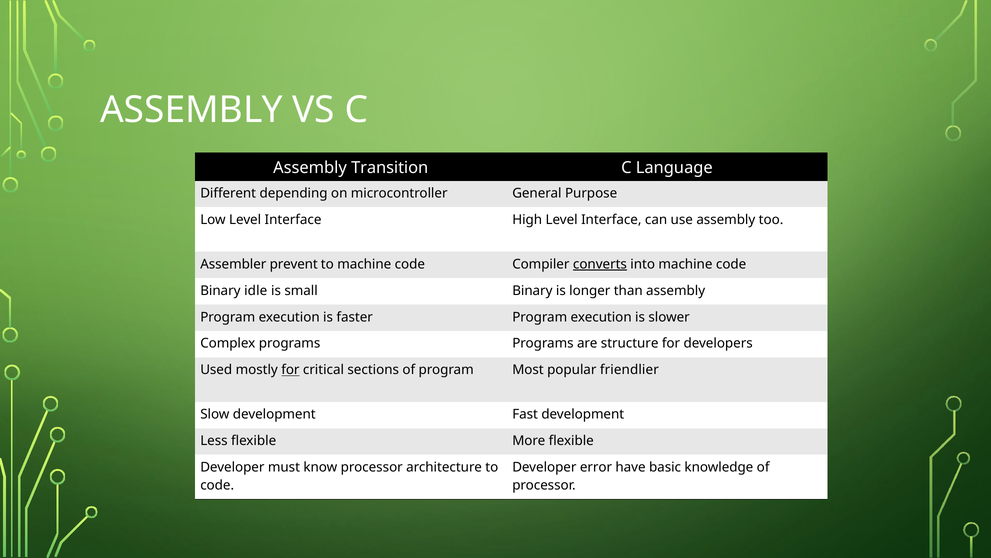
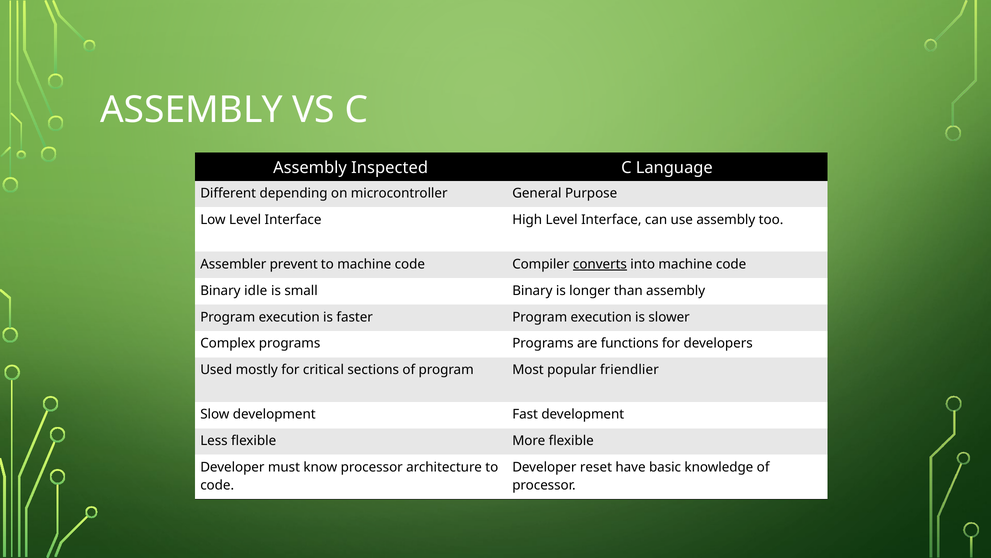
Transition: Transition -> Inspected (390, 167)
structure: structure -> functions (630, 343)
for underline: present -> none (290, 370)
error: error -> reset (596, 467)
